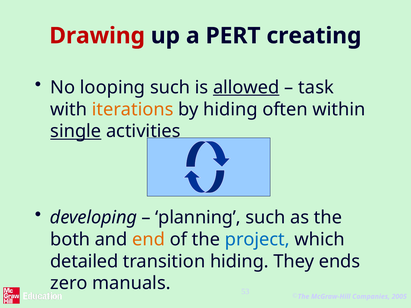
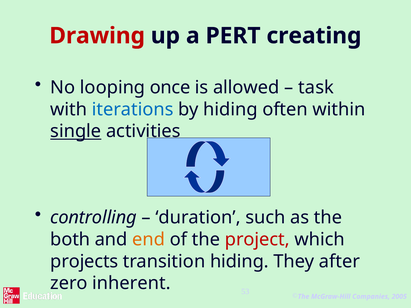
looping such: such -> once (170, 87)
allowed underline: present -> none (246, 87)
iterations colour: orange -> blue (133, 109)
developing: developing -> controlling (94, 218)
planning: planning -> duration (198, 218)
project colour: blue -> red (257, 240)
detailed: detailed -> projects (84, 262)
ends: ends -> after (339, 262)
manuals: manuals -> inherent (131, 283)
